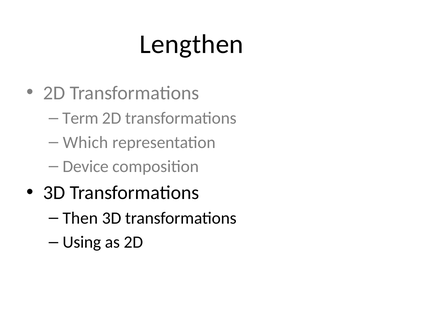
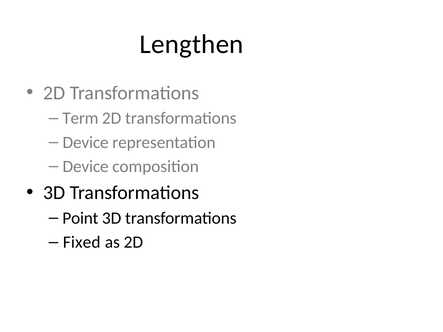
Which: Which -> Device (86, 143)
Then: Then -> Point (80, 218)
Using: Using -> Fixed (82, 242)
